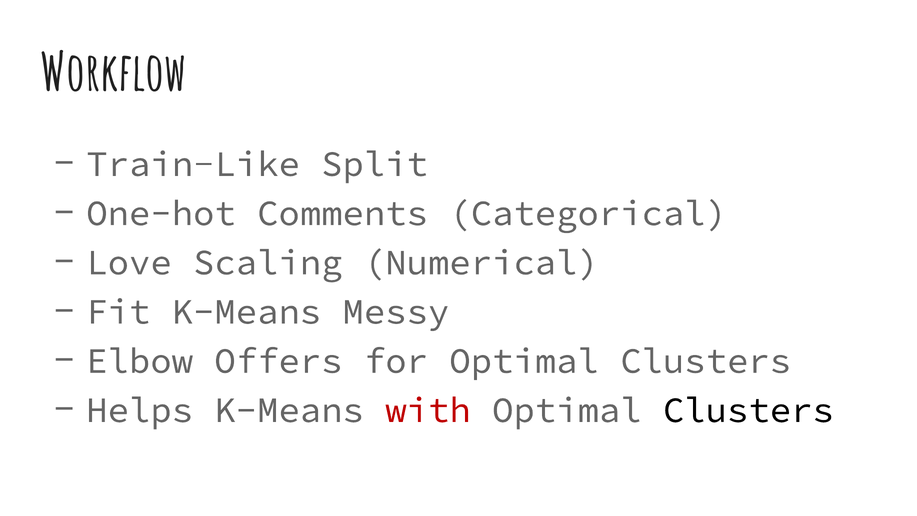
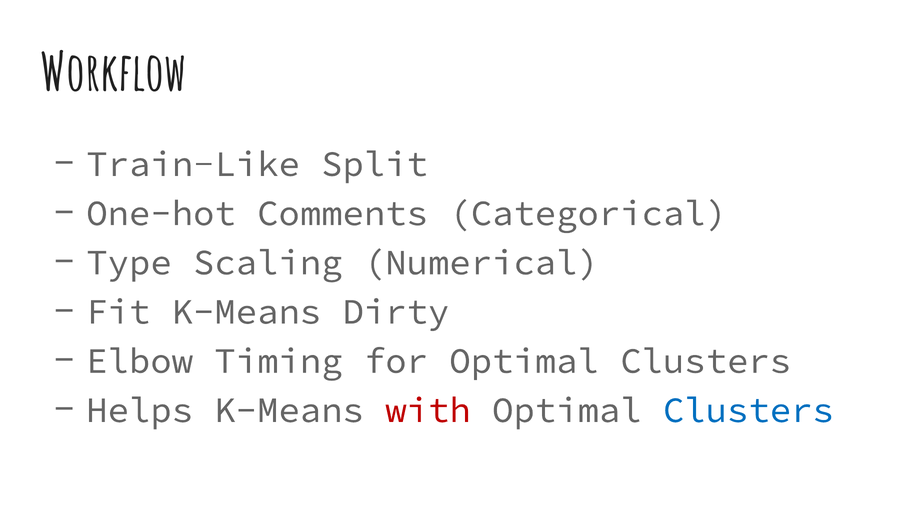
Love: Love -> Type (129, 262)
Messy: Messy -> Dirty (396, 312)
Offers: Offers -> Timing (278, 361)
Clusters colour: black -> blue (748, 410)
